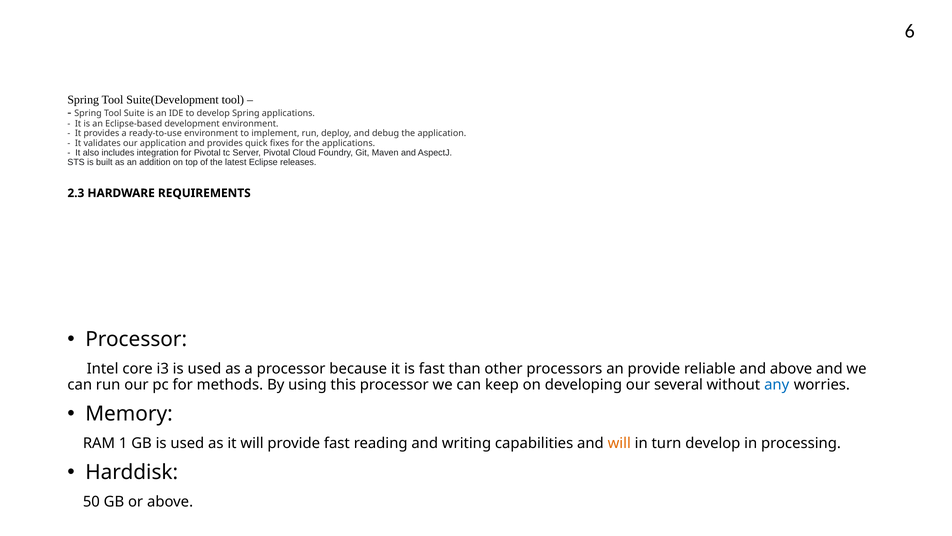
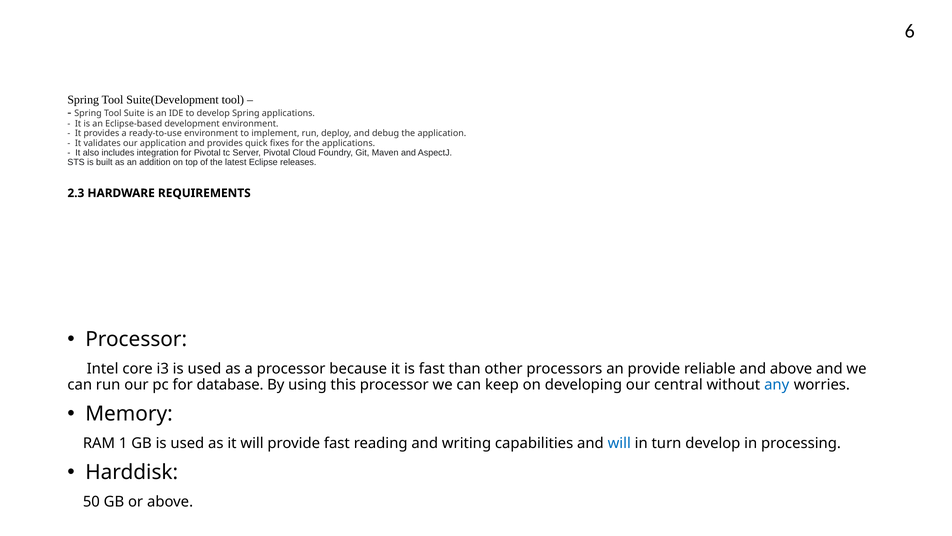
methods: methods -> database (230, 384)
several: several -> central (678, 384)
will colour: orange -> blue (619, 443)
